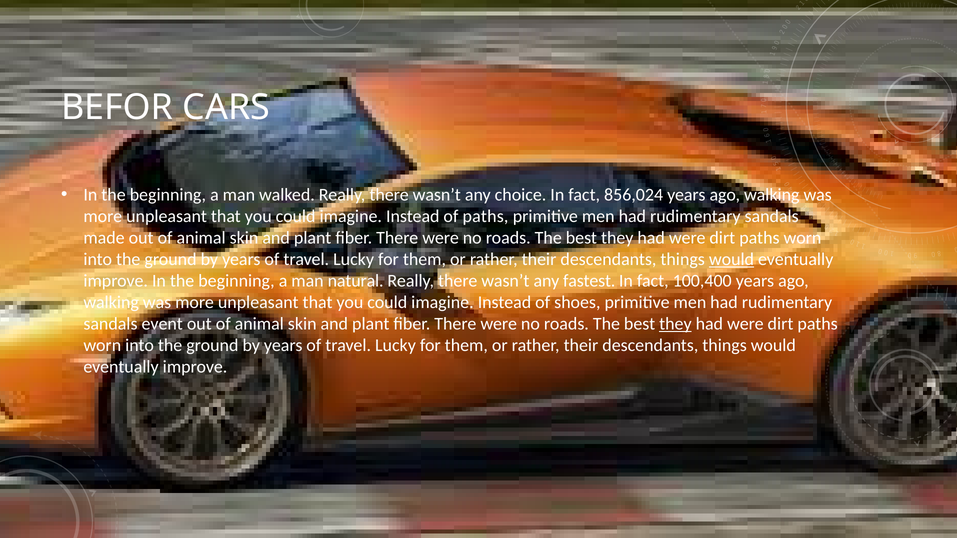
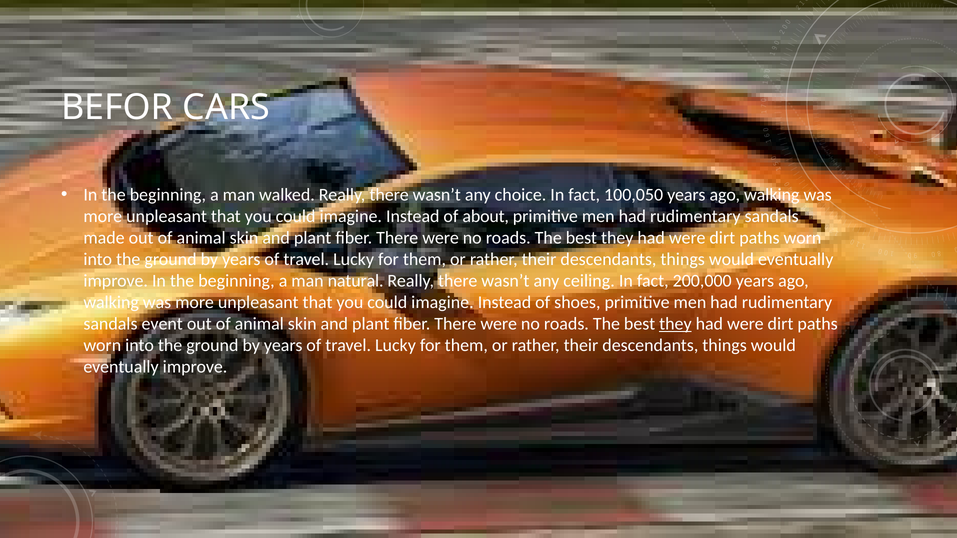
856,024: 856,024 -> 100,050 (634, 195)
of paths: paths -> about (486, 216)
would underline: present -> none (731, 260)
fastest: fastest -> ceiling (589, 281)
100,400: 100,400 -> 200,000 (702, 281)
